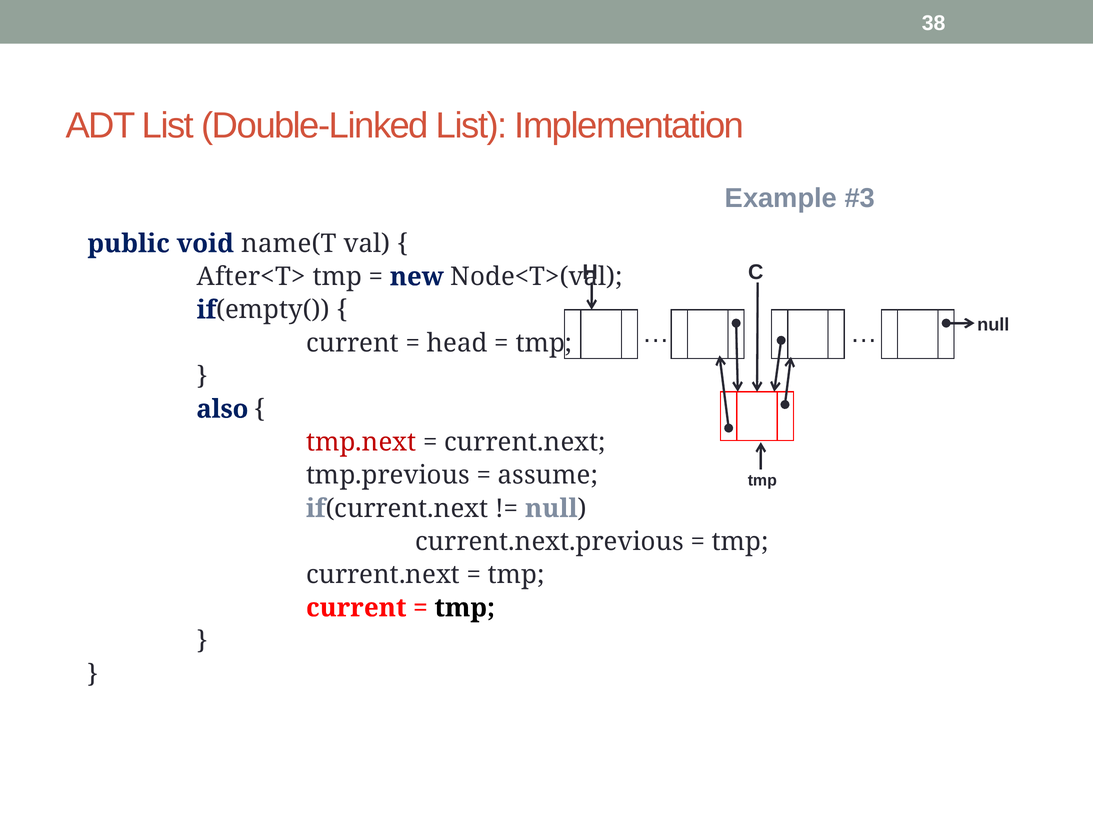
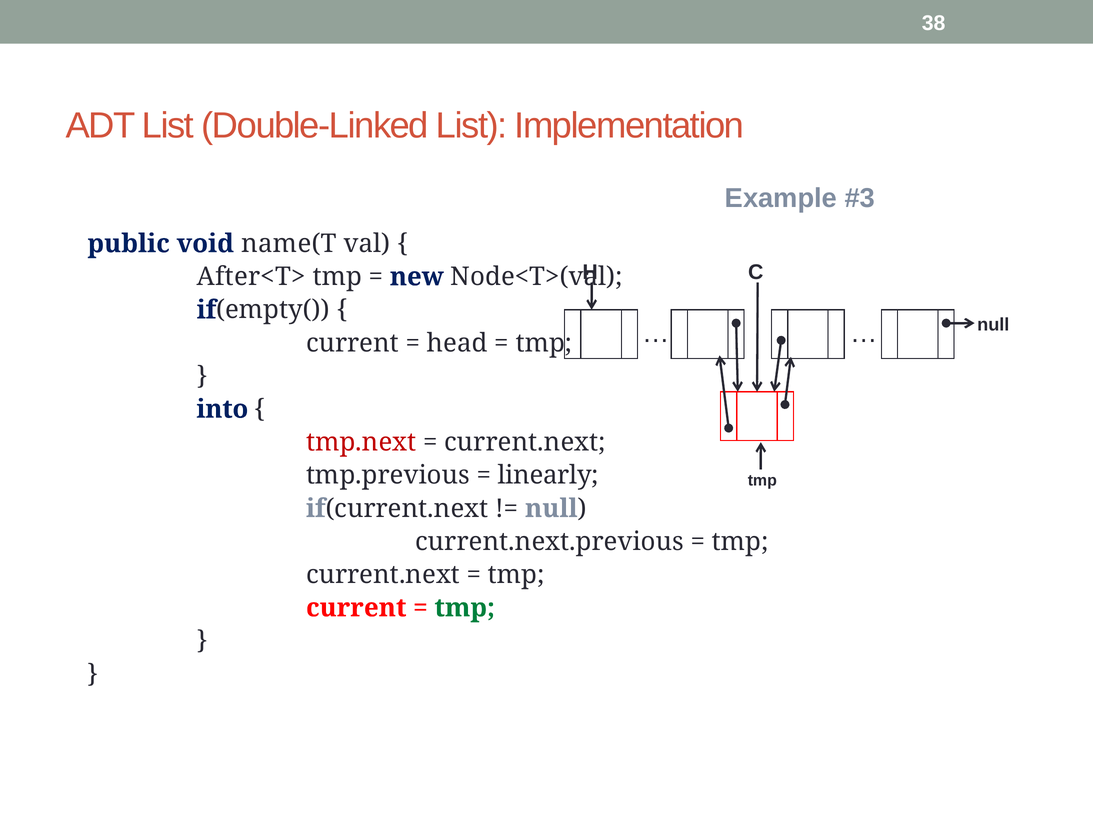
also: also -> into (222, 409)
assume: assume -> linearly (548, 475)
tmp colour: black -> green (465, 608)
